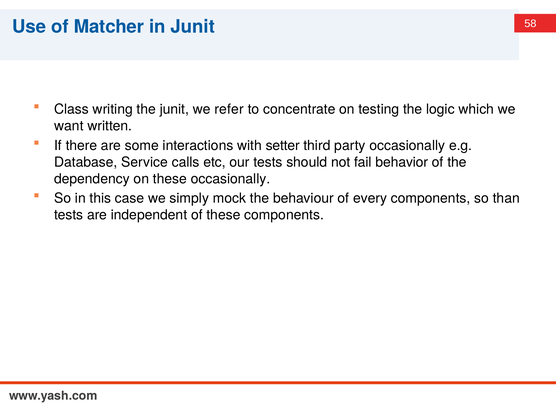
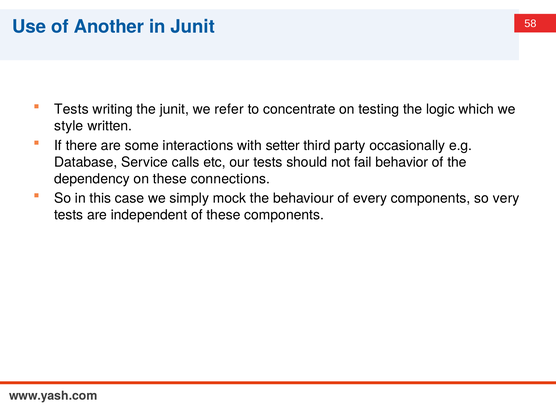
Matcher: Matcher -> Another (109, 27)
Class: Class -> Tests (71, 109)
want: want -> style (69, 126)
these occasionally: occasionally -> connections (230, 179)
than: than -> very (506, 198)
